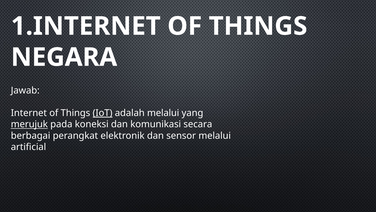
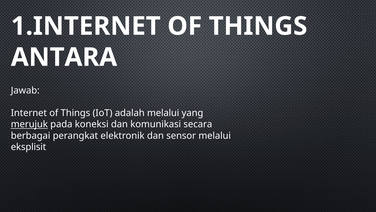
NEGARA: NEGARA -> ANTARA (64, 57)
IoT underline: present -> none (103, 113)
artificial: artificial -> eksplisit (29, 147)
